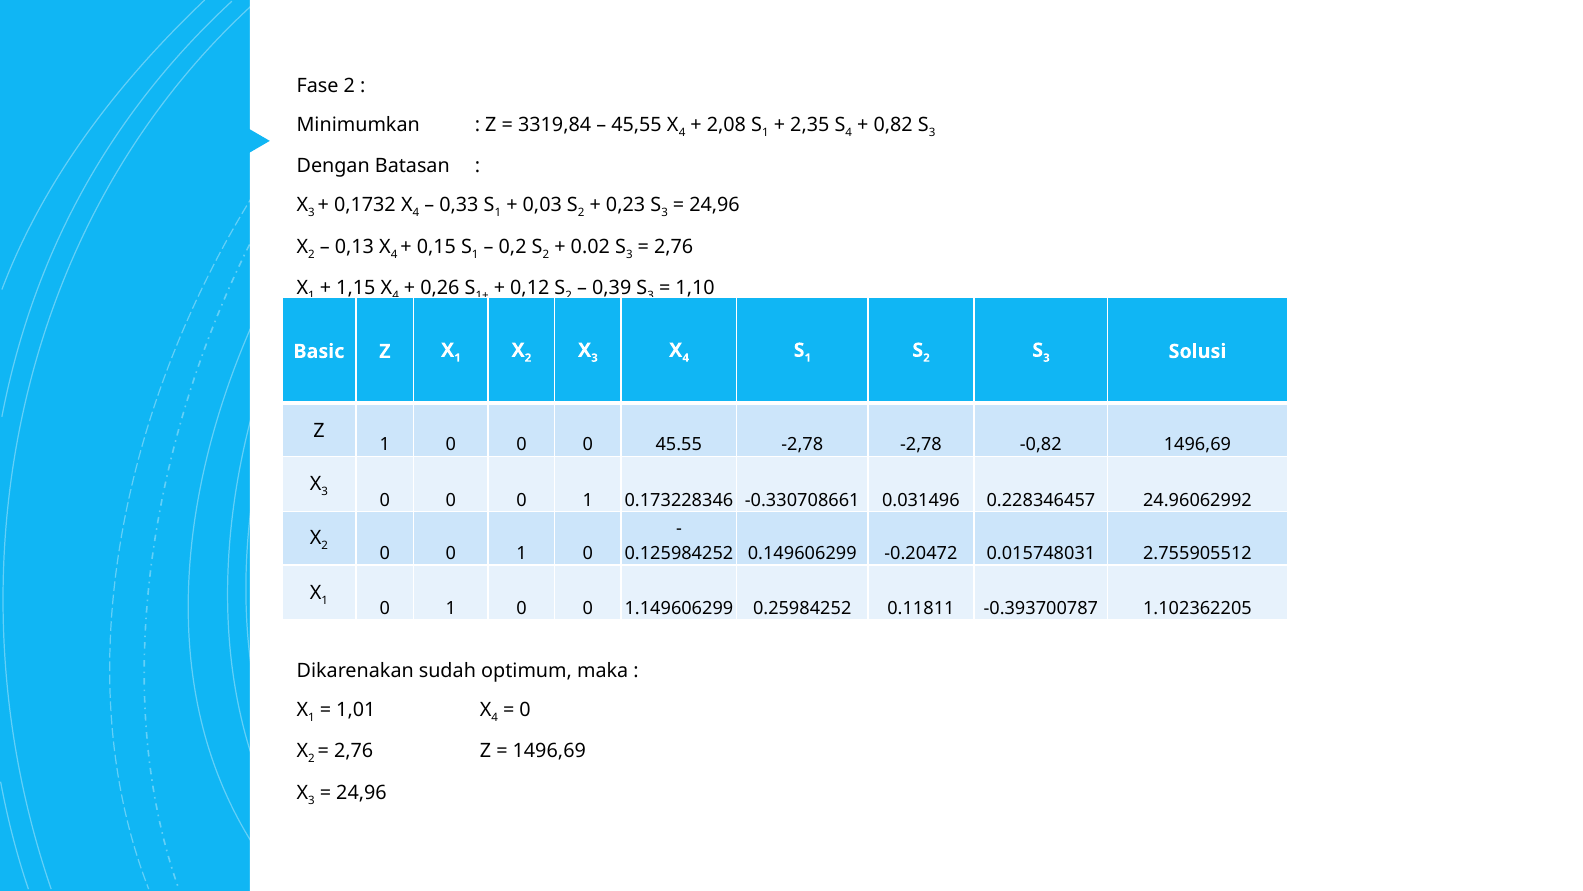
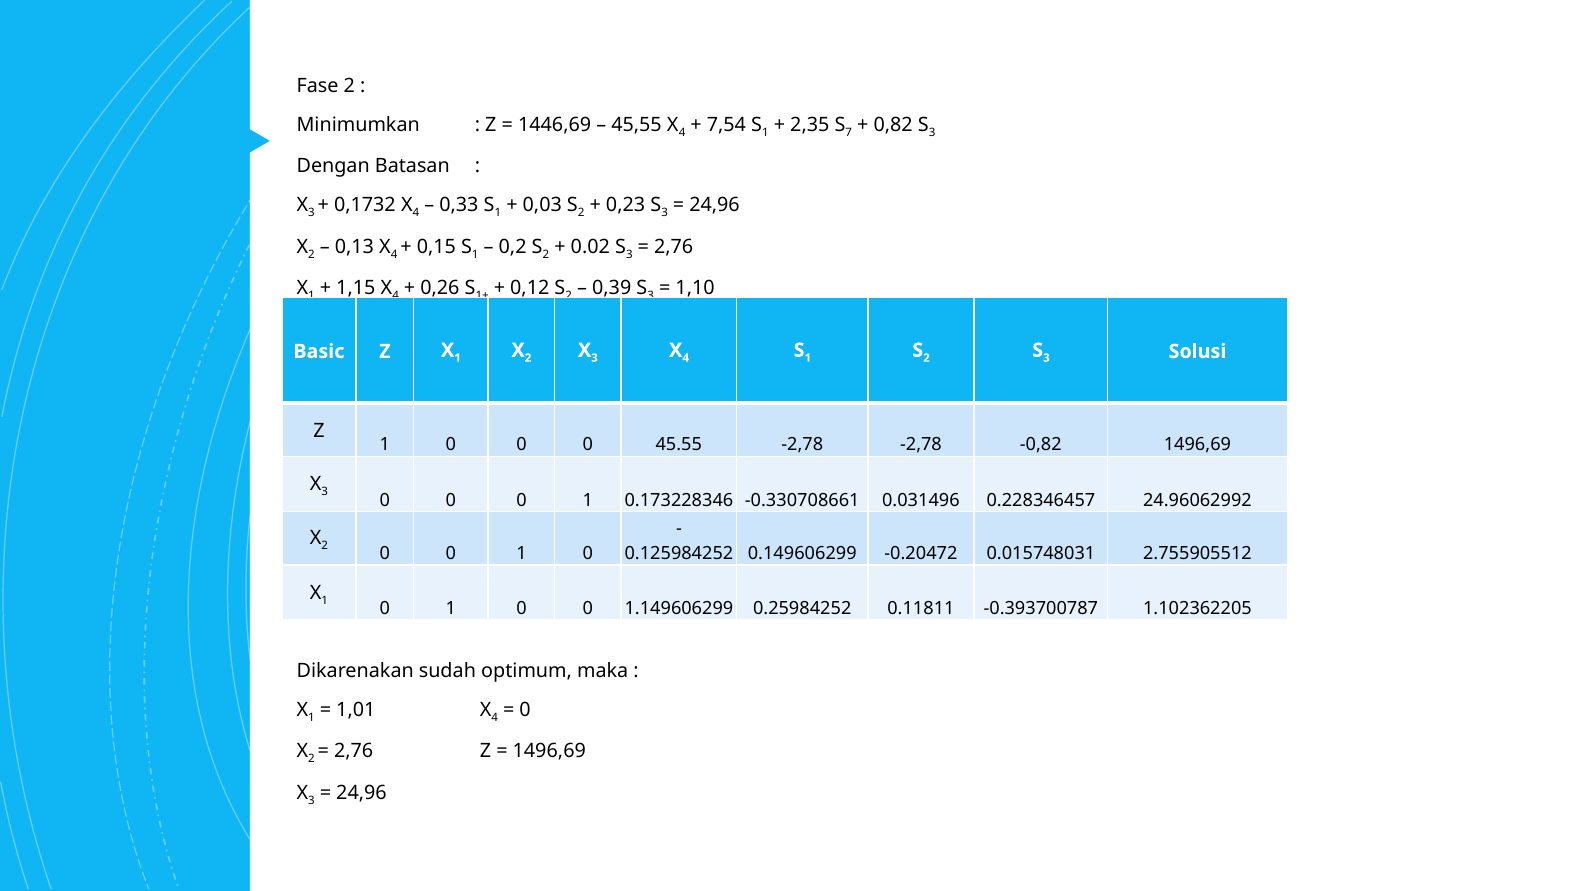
3319,84: 3319,84 -> 1446,69 (555, 125)
2,08: 2,08 -> 7,54 (726, 125)
4: 4 -> 7 (849, 132)
